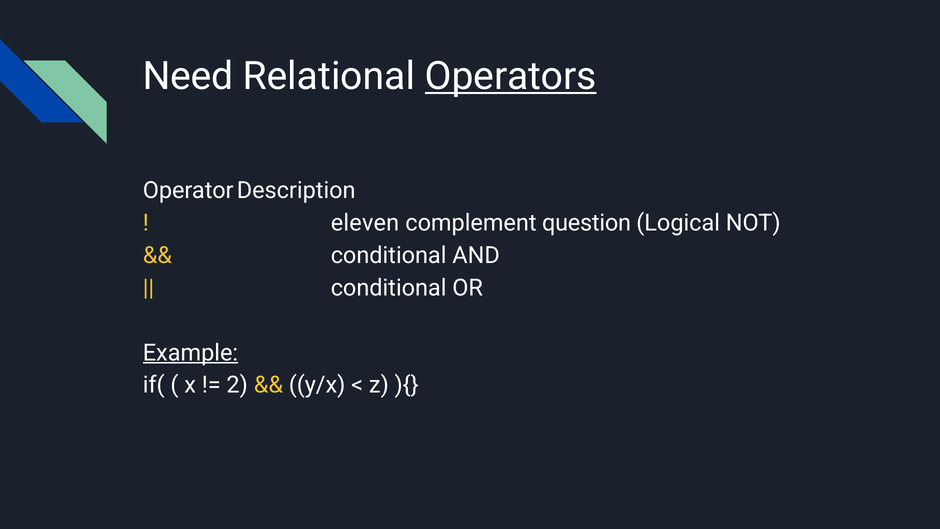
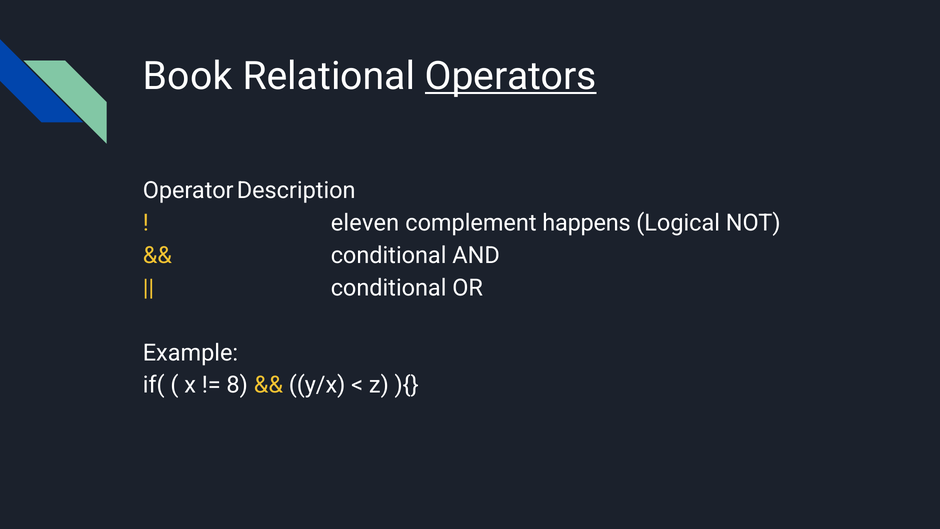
Need: Need -> Book (188, 76)
question: question -> happens (587, 223)
Example underline: present -> none (190, 353)
2: 2 -> 8 (237, 385)
